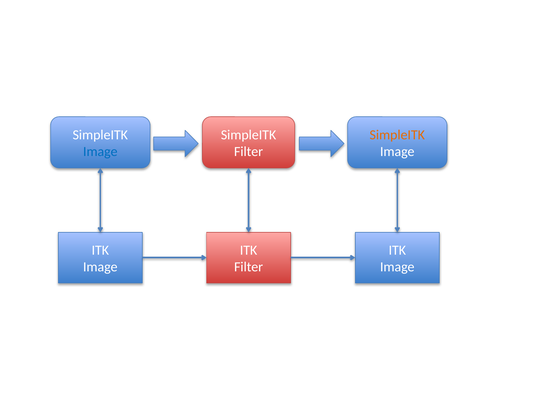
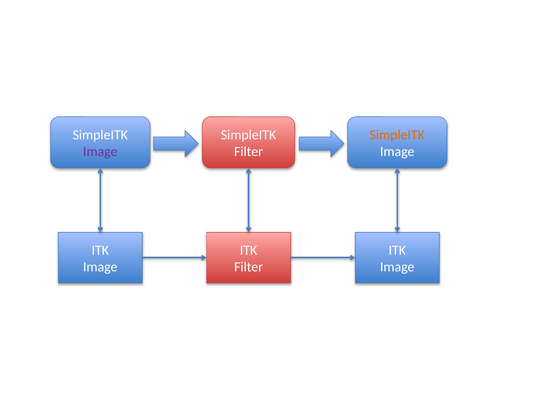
Image colour: blue -> purple (100, 151)
